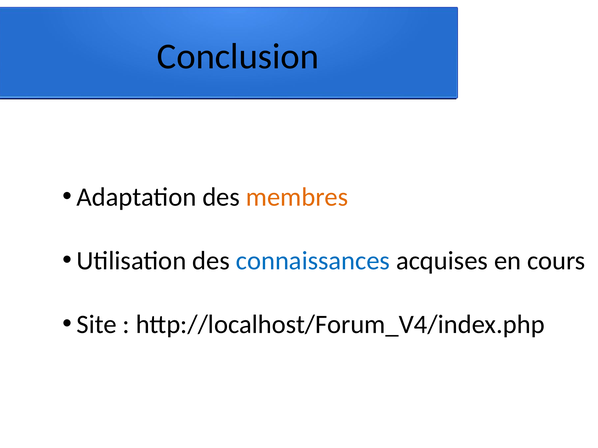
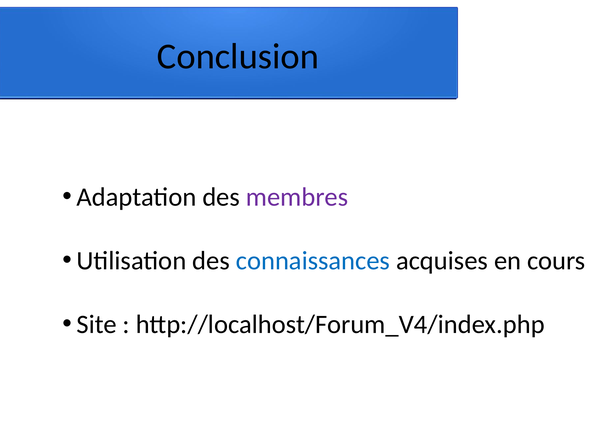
membres colour: orange -> purple (297, 197)
